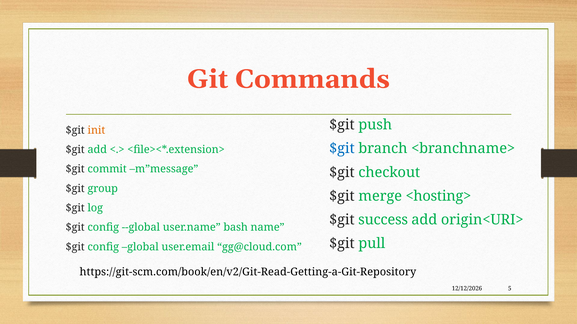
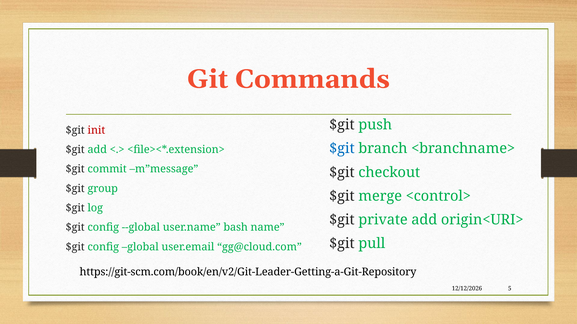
init colour: orange -> red (96, 130)
<hosting>: <hosting> -> <control> (438, 196)
success: success -> private (383, 220)
https://git-scm.com/book/en/v2/Git-Read-Getting-a-Git-Repository: https://git-scm.com/book/en/v2/Git-Read-Getting-a-Git-Repository -> https://git-scm.com/book/en/v2/Git-Leader-Getting-a-Git-Repository (248, 272)
